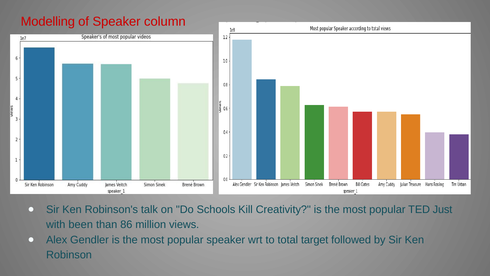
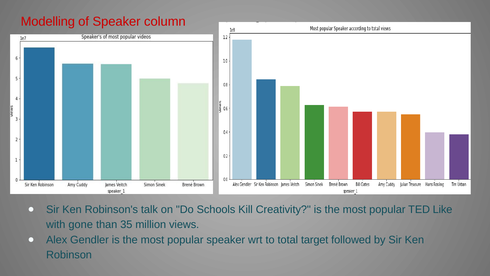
Just: Just -> Like (442, 210)
been: been -> gone (81, 225)
86: 86 -> 35 (126, 225)
